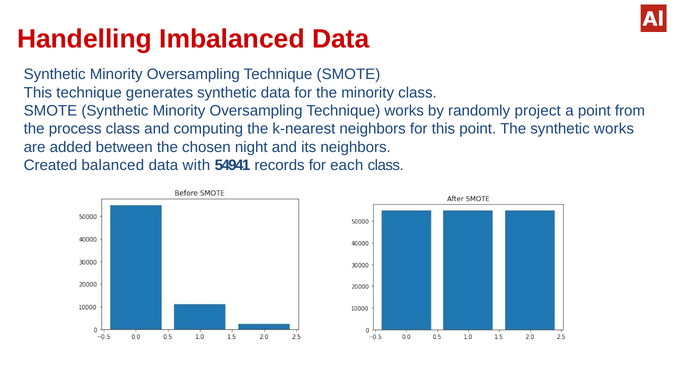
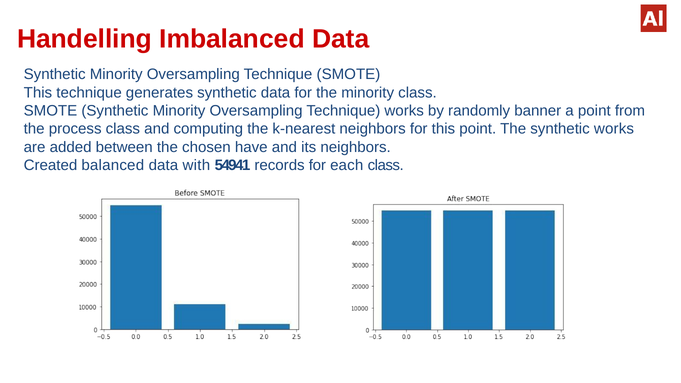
project: project -> banner (538, 111)
night: night -> have (251, 147)
